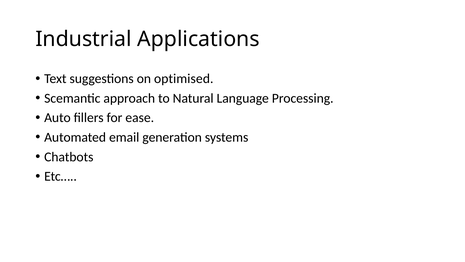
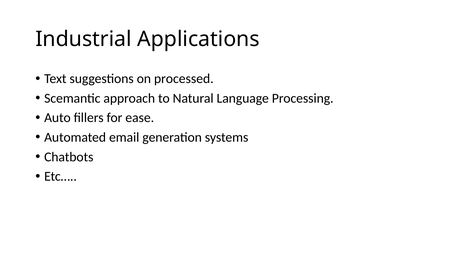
optimised: optimised -> processed (184, 79)
